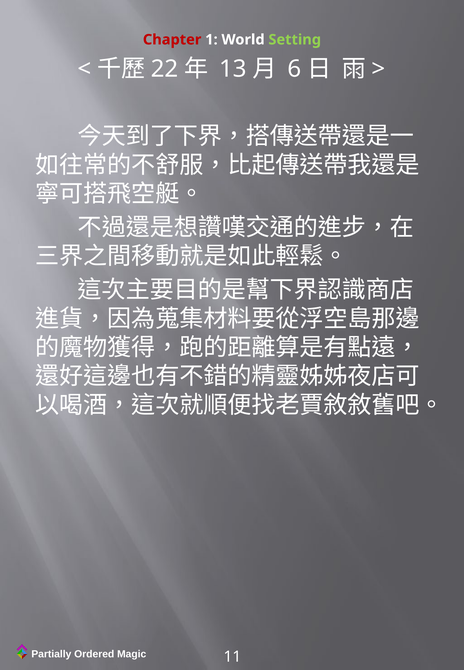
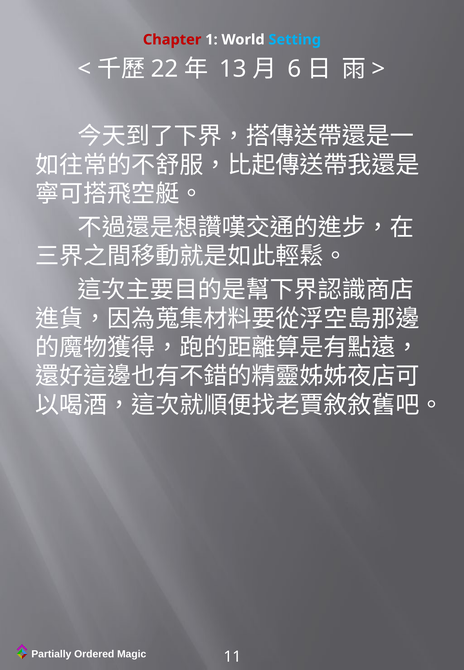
Setting colour: light green -> light blue (295, 40)
